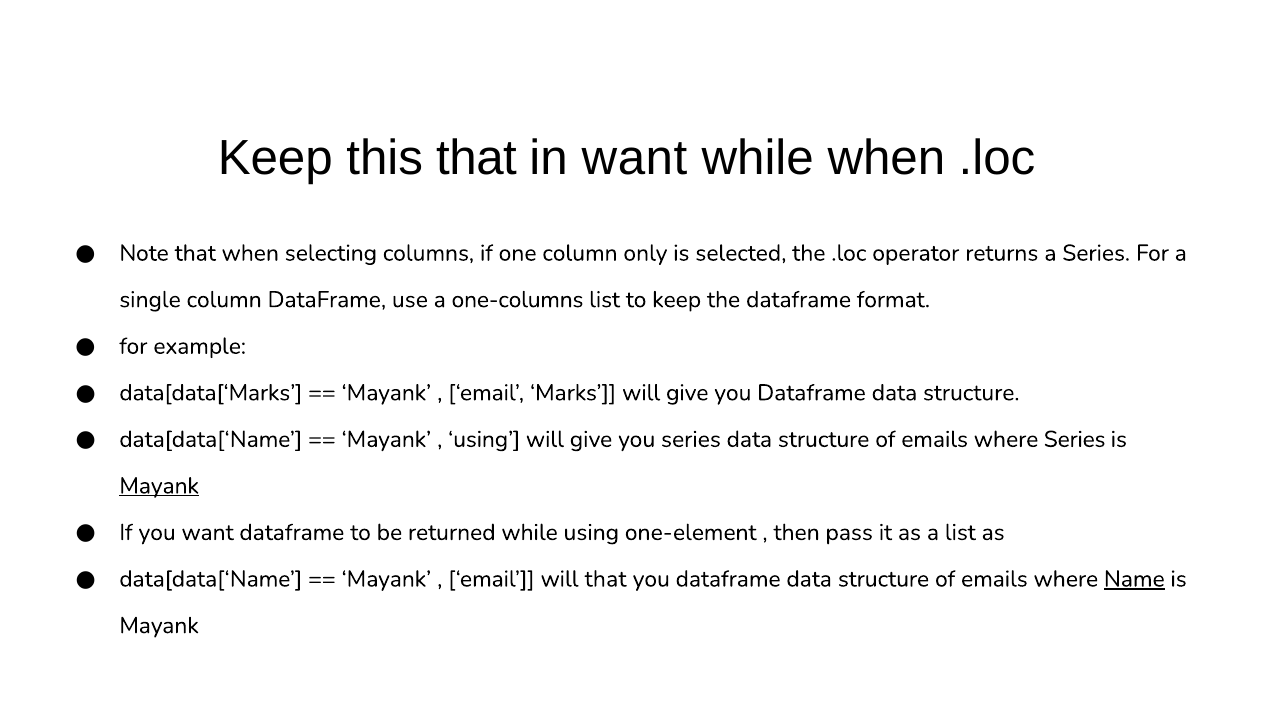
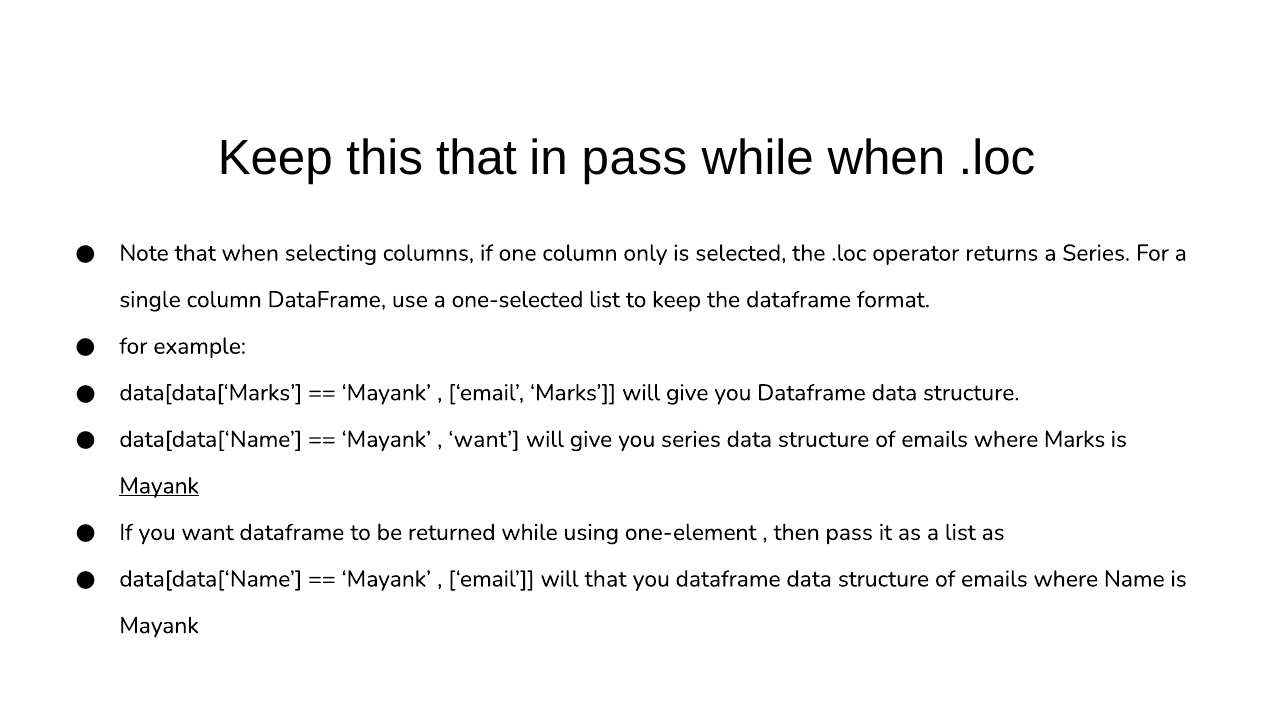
in want: want -> pass (635, 158)
one-columns: one-columns -> one-selected (518, 300)
using: using -> want (484, 439)
where Series: Series -> Marks (1075, 439)
Name underline: present -> none (1134, 579)
